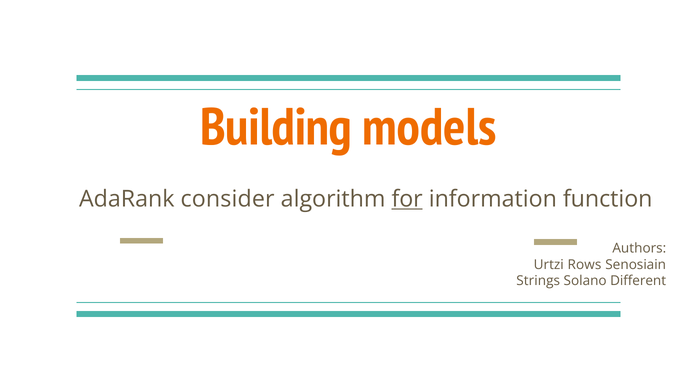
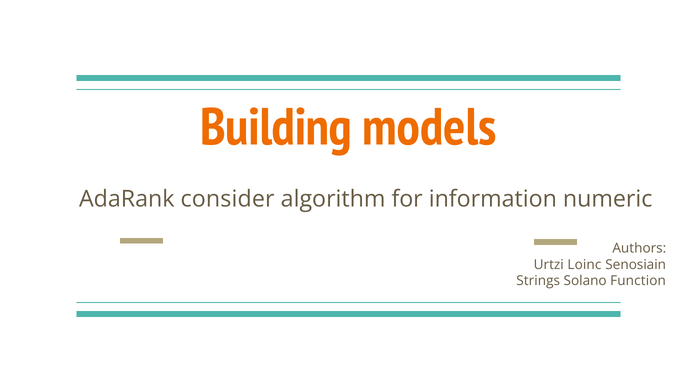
for underline: present -> none (407, 199)
function: function -> numeric (608, 199)
Rows: Rows -> Loinc (584, 265)
Different: Different -> Function (638, 281)
